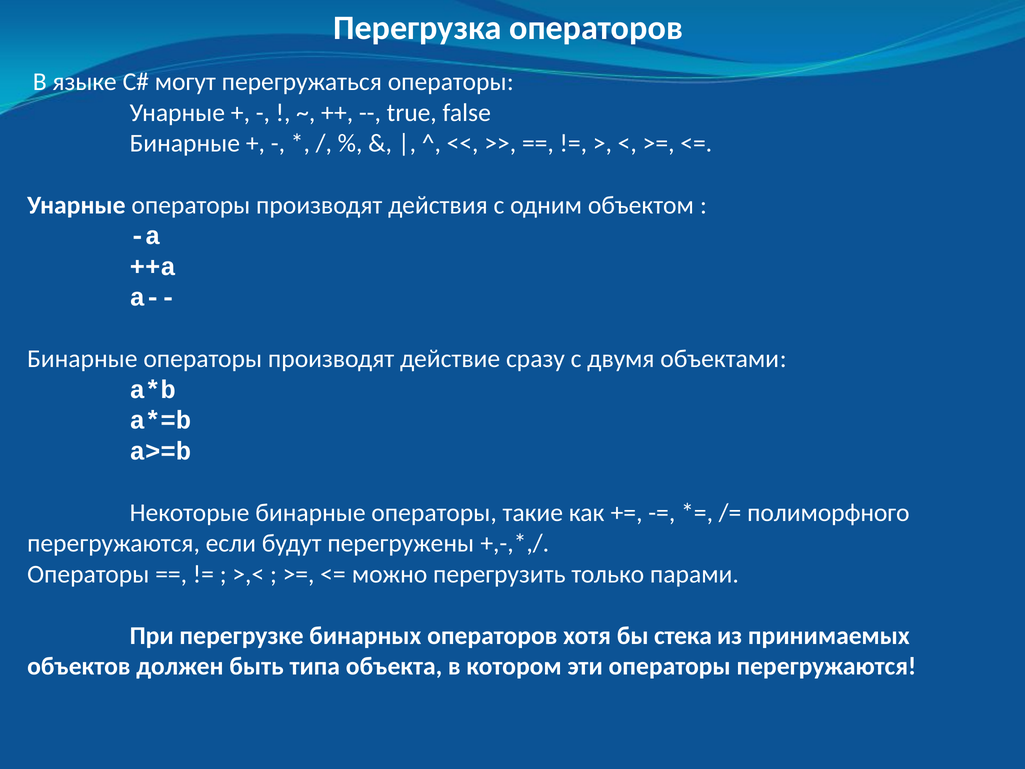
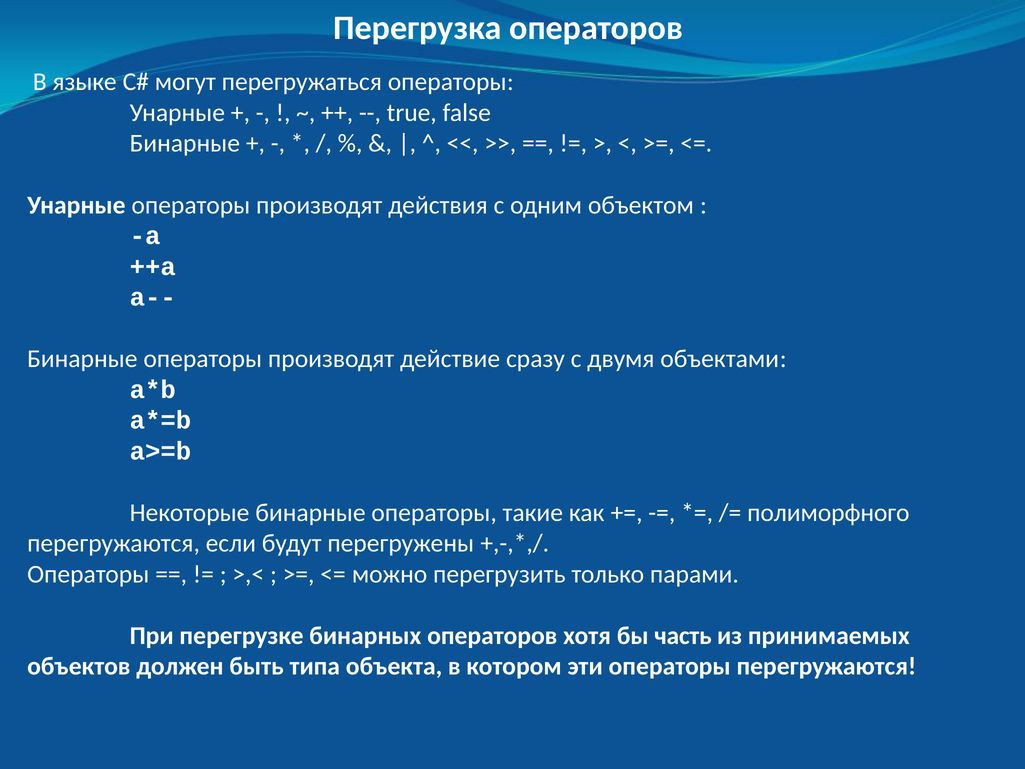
стека: стека -> часть (683, 635)
